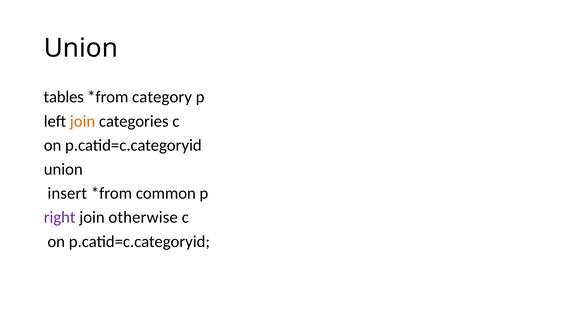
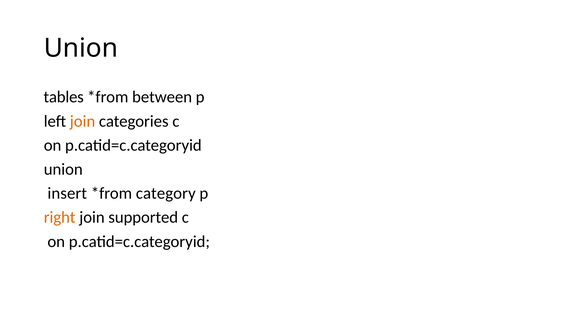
category: category -> between (162, 97)
common: common -> category (166, 193)
right colour: purple -> orange (60, 217)
otherwise: otherwise -> supported (143, 217)
